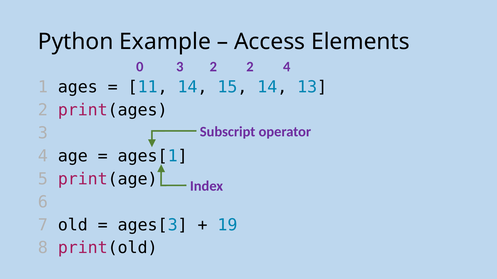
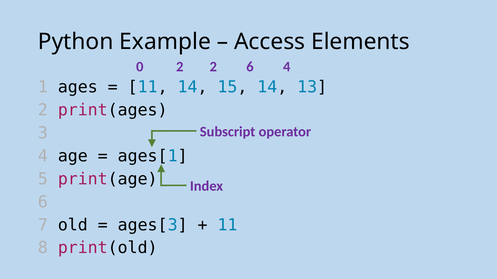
0 3: 3 -> 2 (180, 67)
2 2: 2 -> 6 (250, 67)
19: 19 -> 11 (227, 225)
